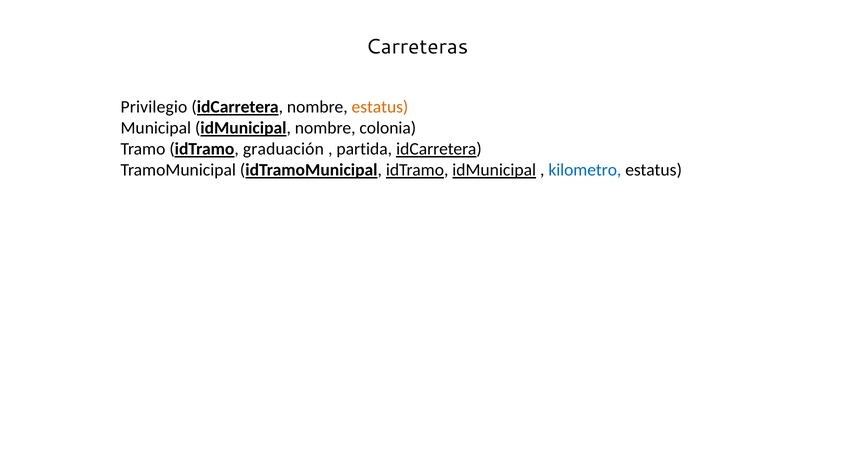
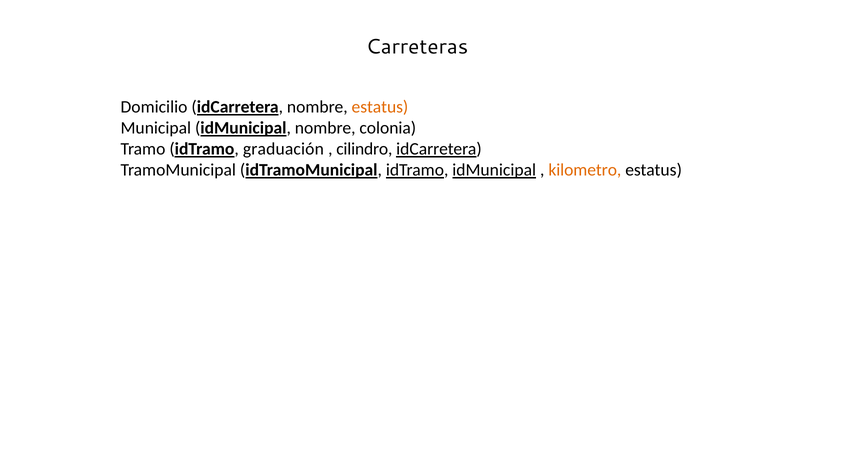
Privilegio: Privilegio -> Domicilio (154, 107)
partida: partida -> cilindro (364, 149)
kilometro colour: blue -> orange (585, 170)
